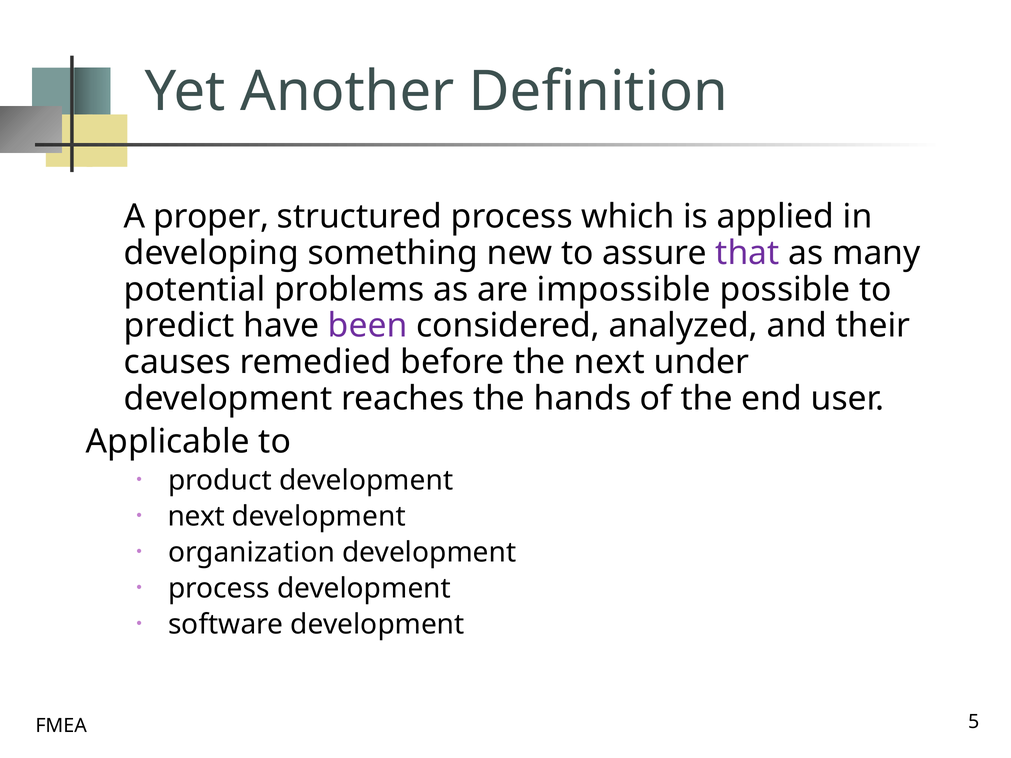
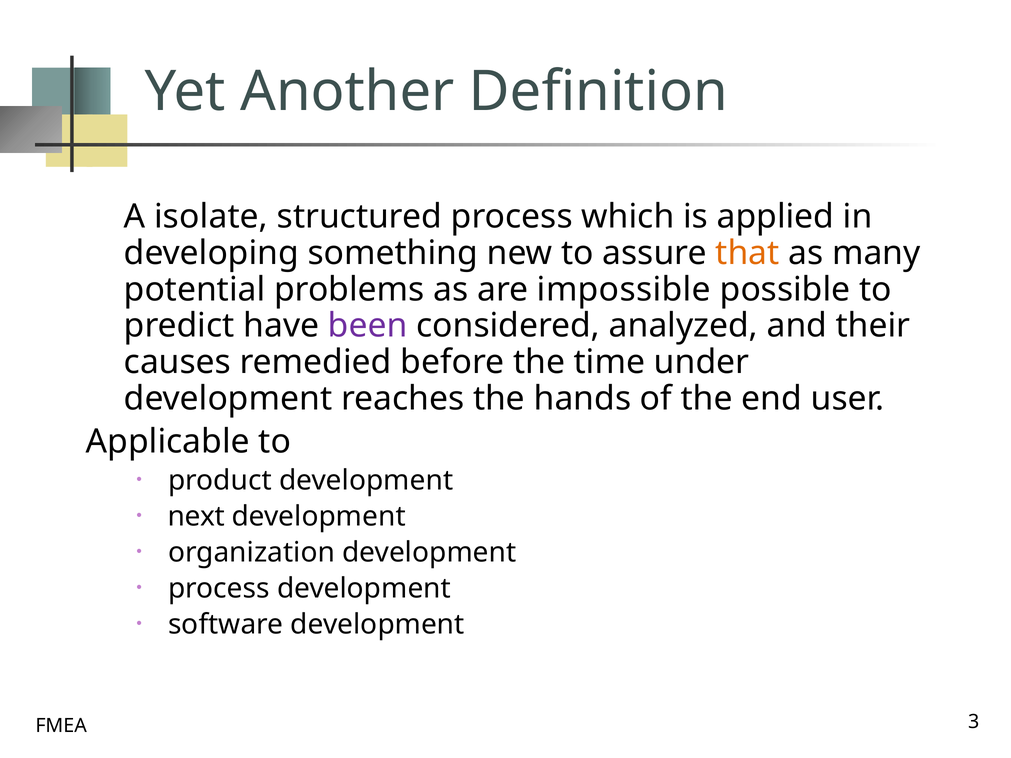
proper: proper -> isolate (211, 217)
that colour: purple -> orange (747, 253)
the next: next -> time (609, 362)
5: 5 -> 3 (974, 722)
